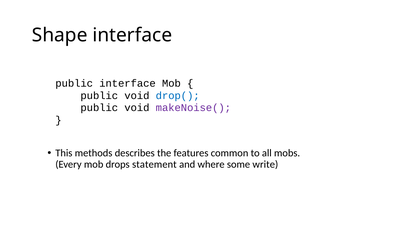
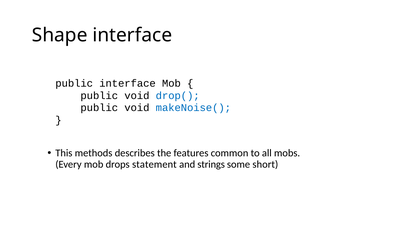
makeNoise( colour: purple -> blue (193, 108)
where: where -> strings (211, 164)
write: write -> short (265, 164)
